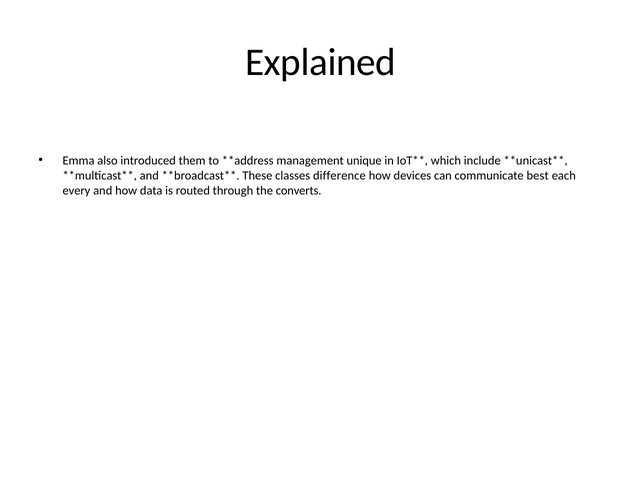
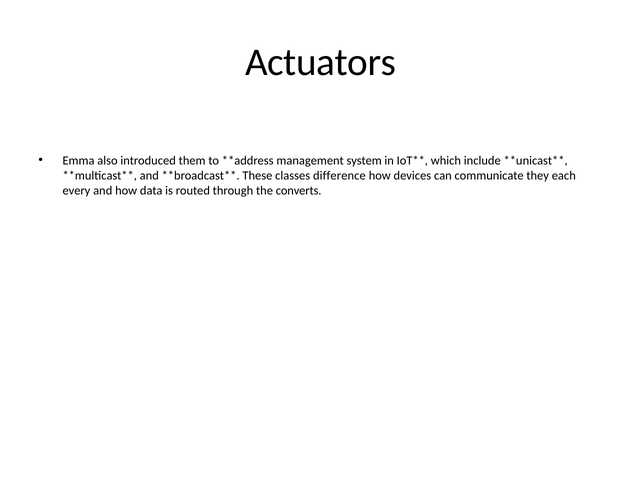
Explained: Explained -> Actuators (321, 62)
unique: unique -> system (364, 160)
best: best -> they (538, 175)
